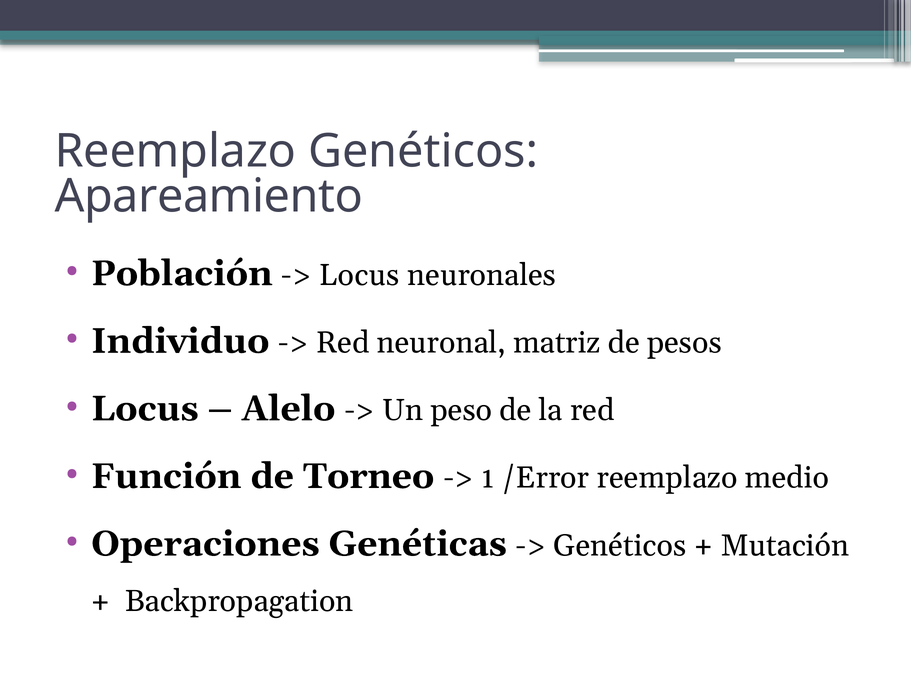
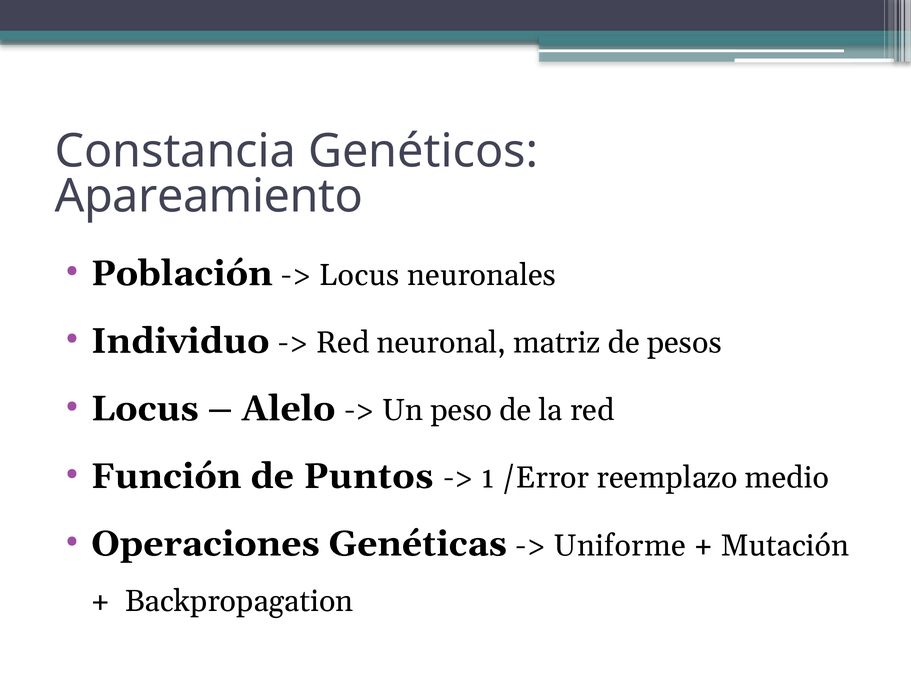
Reemplazo: Reemplazo -> Constancia (175, 152)
Torneo: Torneo -> Puntos (368, 476)
Genéticos: Genéticos -> Uniforme (620, 546)
